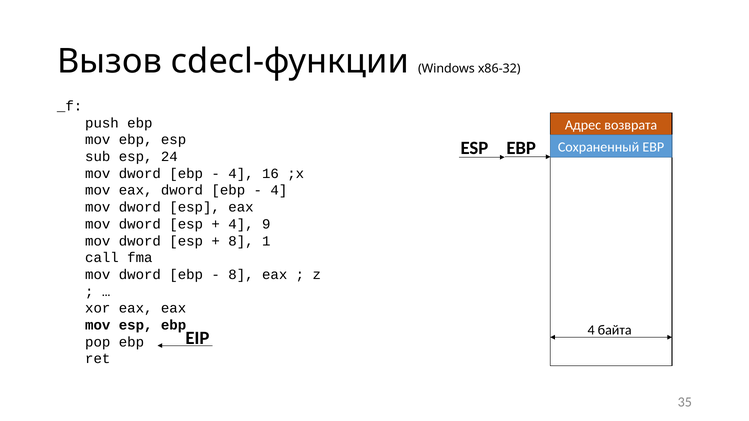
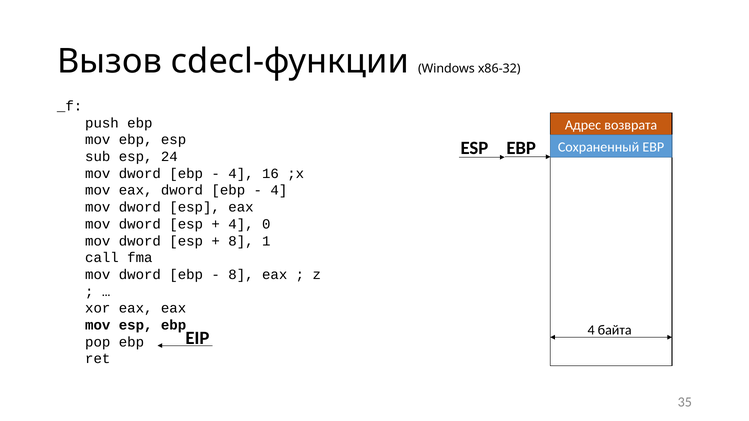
9: 9 -> 0 (266, 224)
